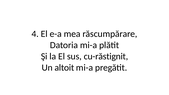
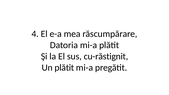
Un altoit: altoit -> plătit (64, 68)
